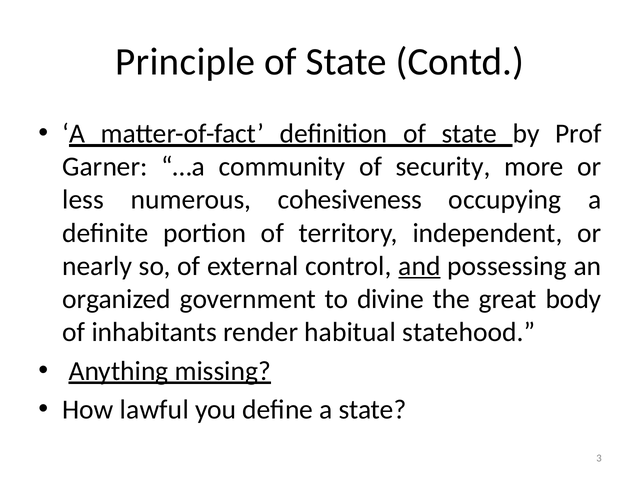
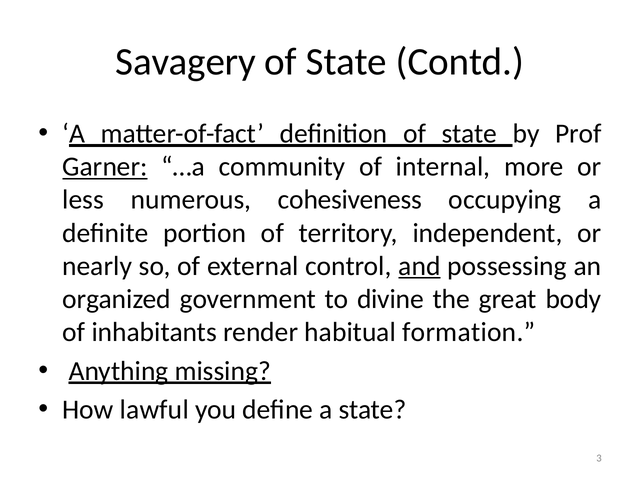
Principle: Principle -> Savagery (186, 62)
Garner underline: none -> present (105, 167)
security: security -> internal (443, 167)
statehood: statehood -> formation (469, 332)
